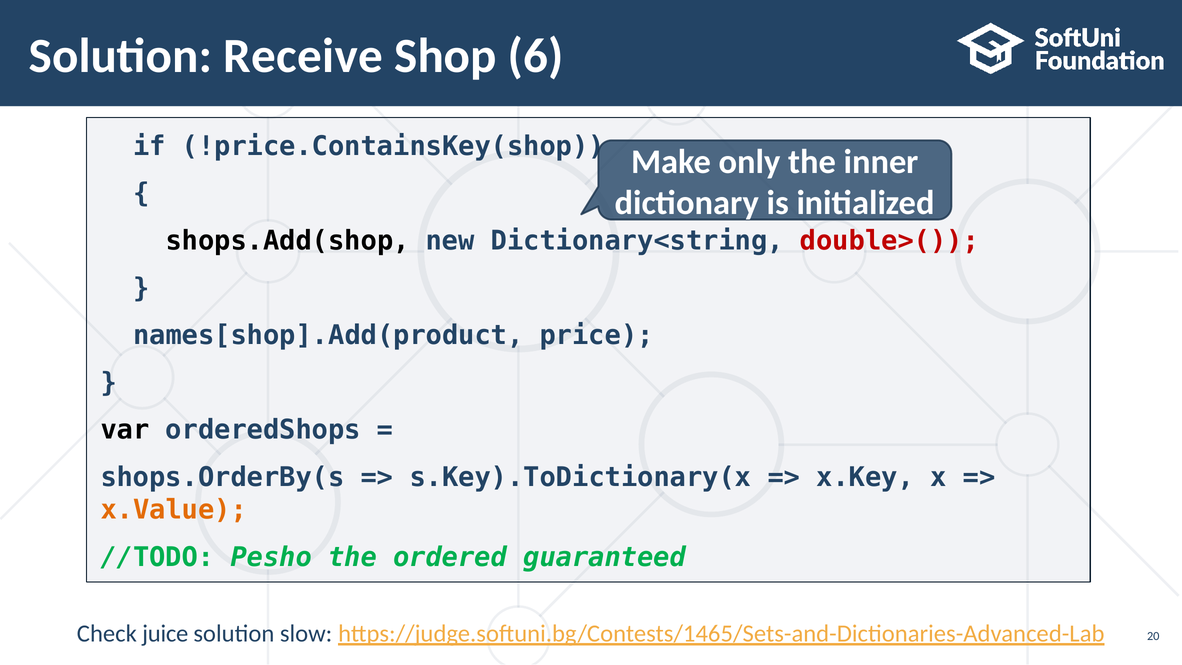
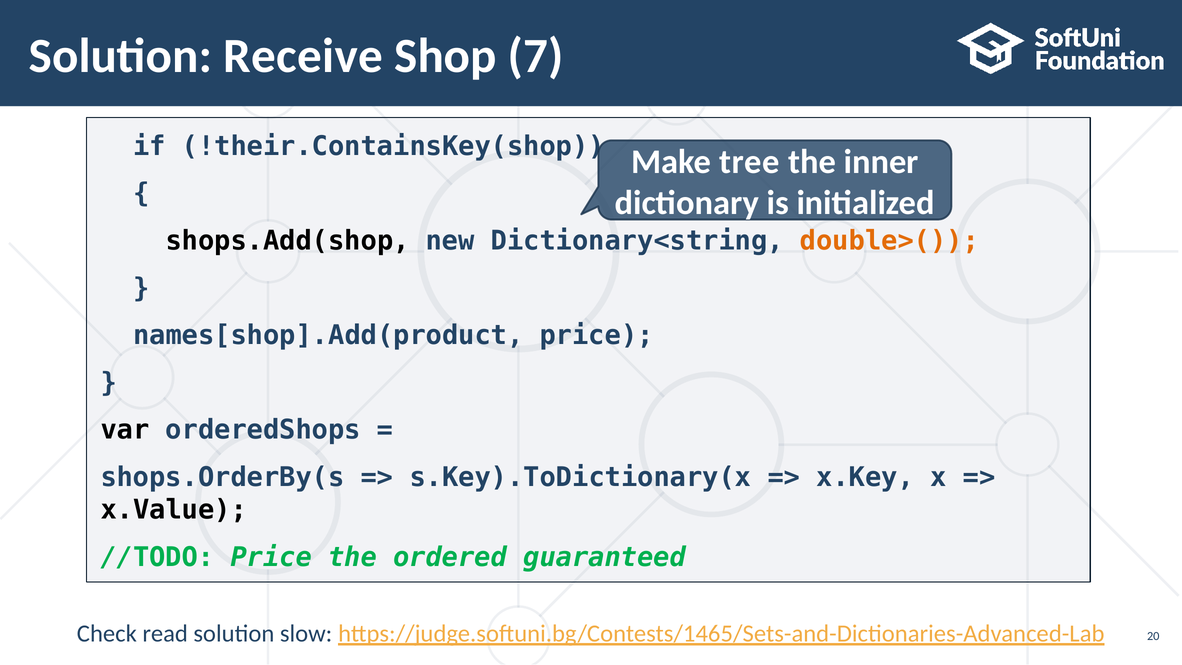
6: 6 -> 7 (536, 56)
!price.ContainsKey(shop: !price.ContainsKey(shop -> !their.ContainsKey(shop (393, 146)
only: only -> tree (749, 162)
double>( colour: red -> orange (889, 241)
x.Value colour: orange -> black (174, 510)
//TODO Pesho: Pesho -> Price (271, 557)
juice: juice -> read (165, 634)
